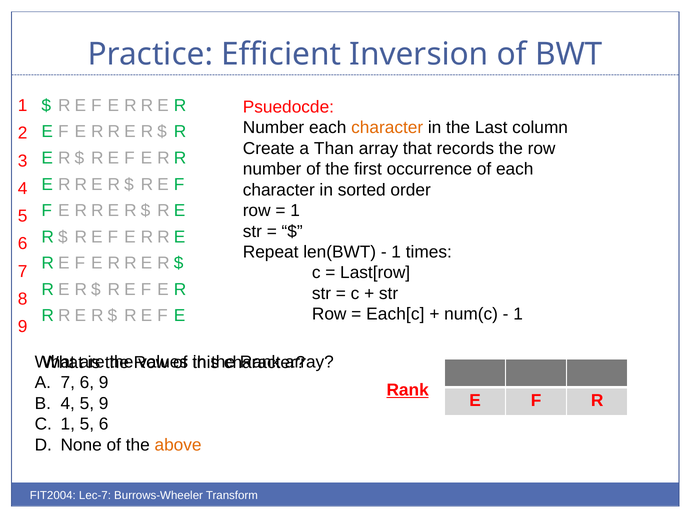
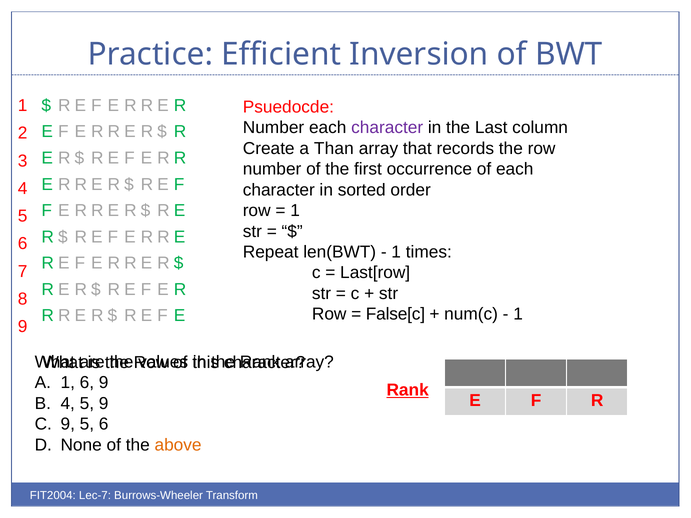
character colour: orange -> purple (387, 128)
Each[c: Each[c -> False[c (395, 314)
A 7: 7 -> 1 (68, 383)
C 1: 1 -> 9 (68, 424)
